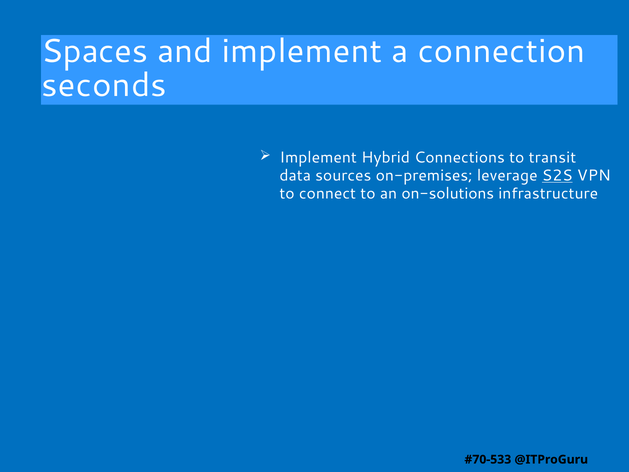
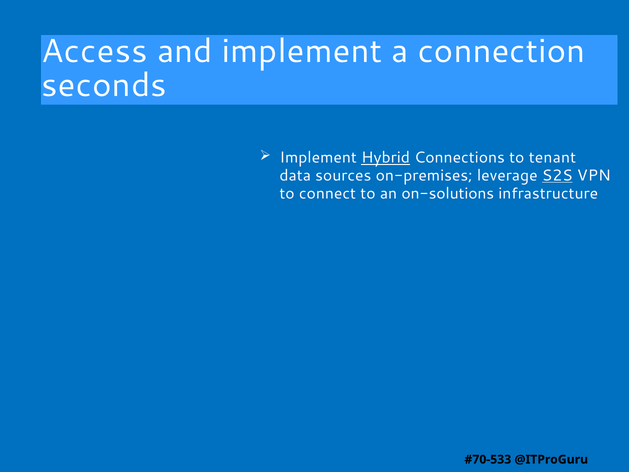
Spaces: Spaces -> Access (94, 51)
Hybrid underline: none -> present (386, 157)
transit: transit -> tenant (552, 157)
